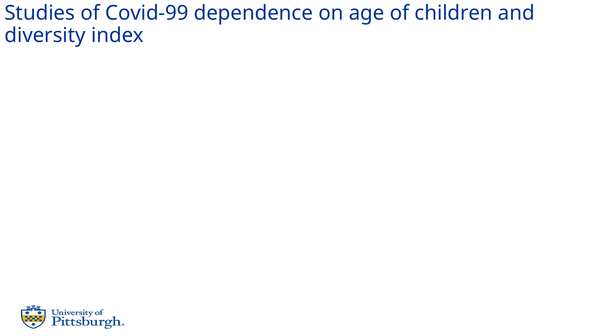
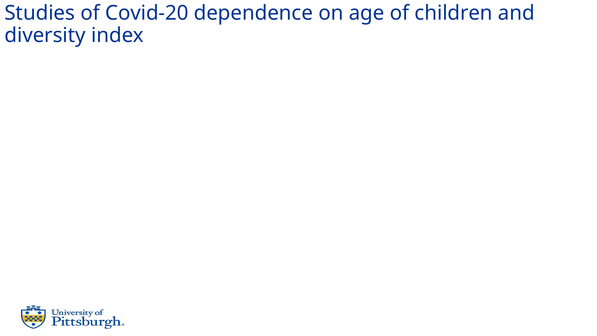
Covid-99: Covid-99 -> Covid-20 (147, 13)
